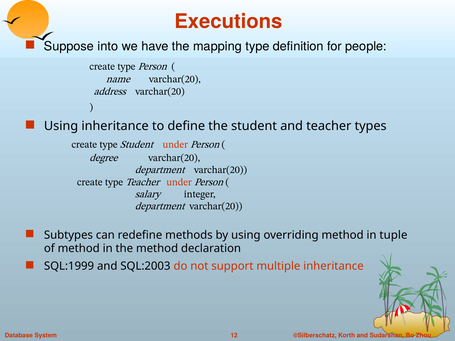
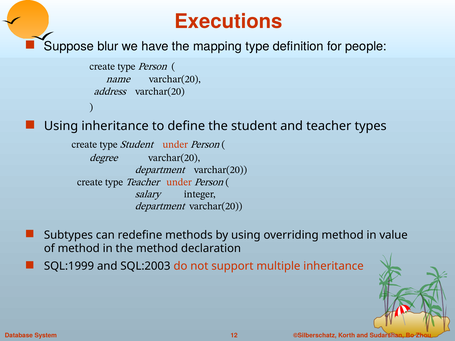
into: into -> blur (108, 46)
tuple: tuple -> value (394, 235)
